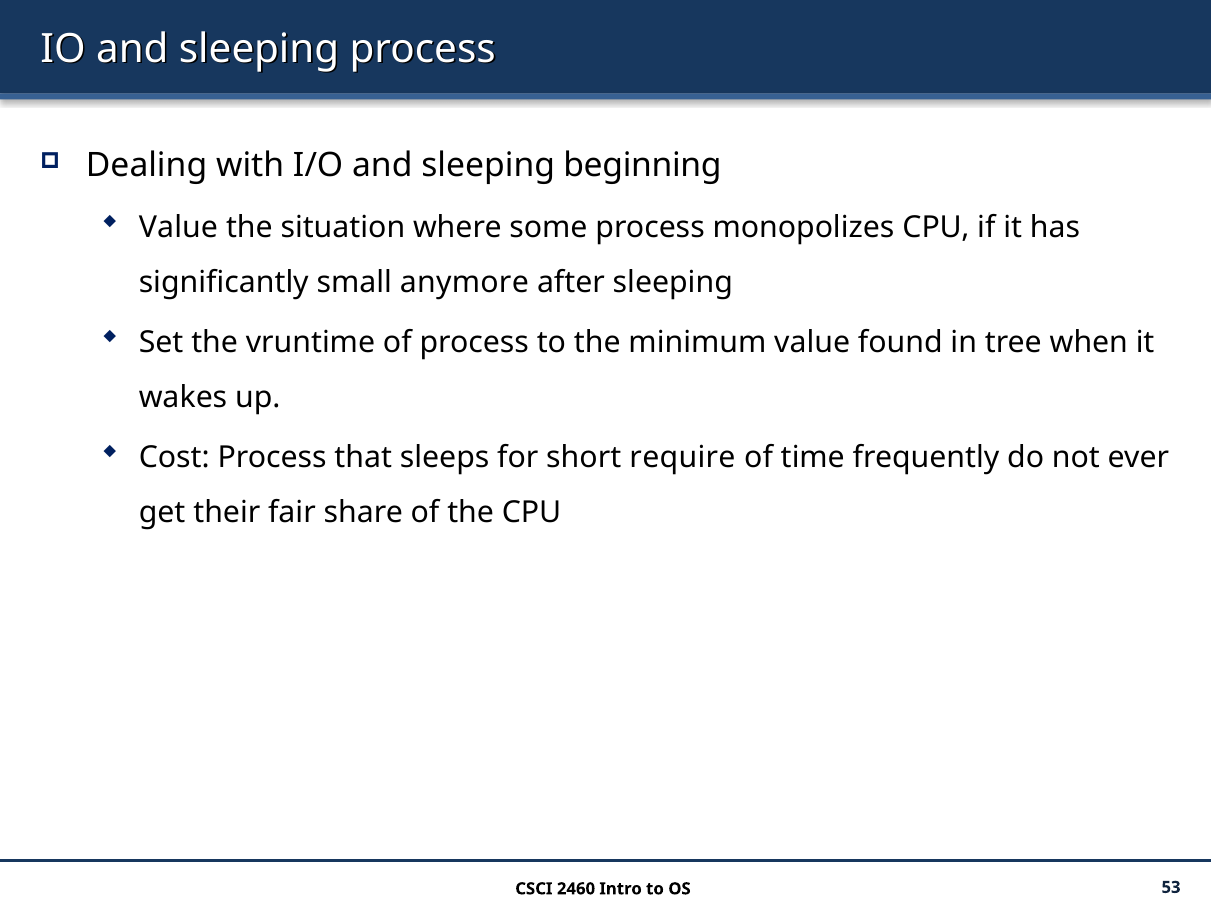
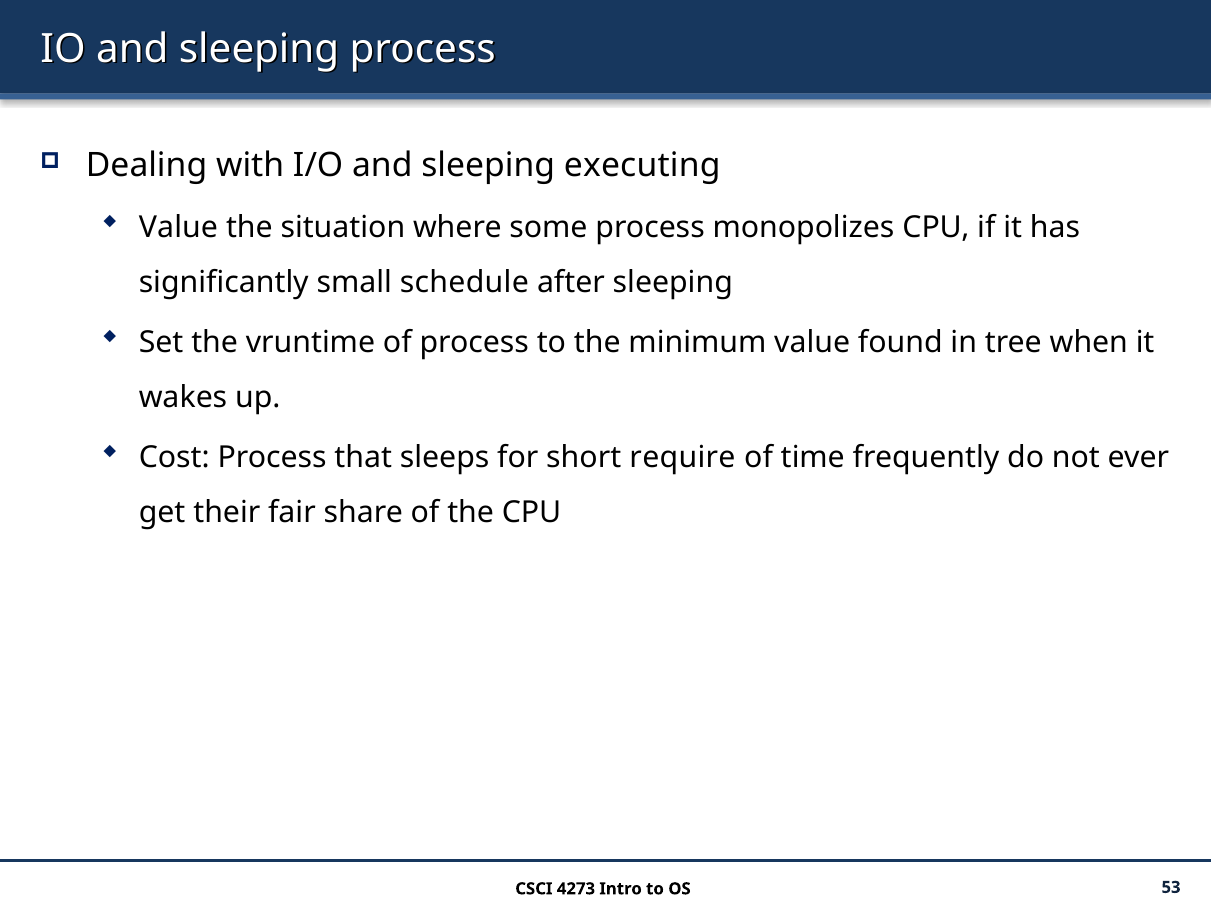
beginning: beginning -> executing (642, 165)
anymore: anymore -> schedule (464, 282)
2460: 2460 -> 4273 (576, 889)
